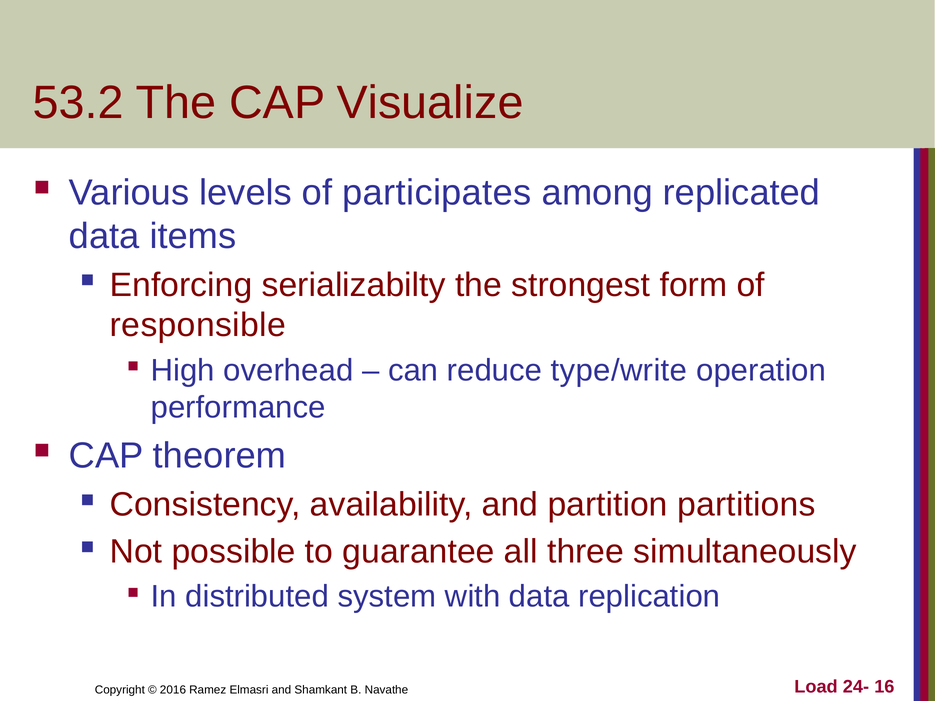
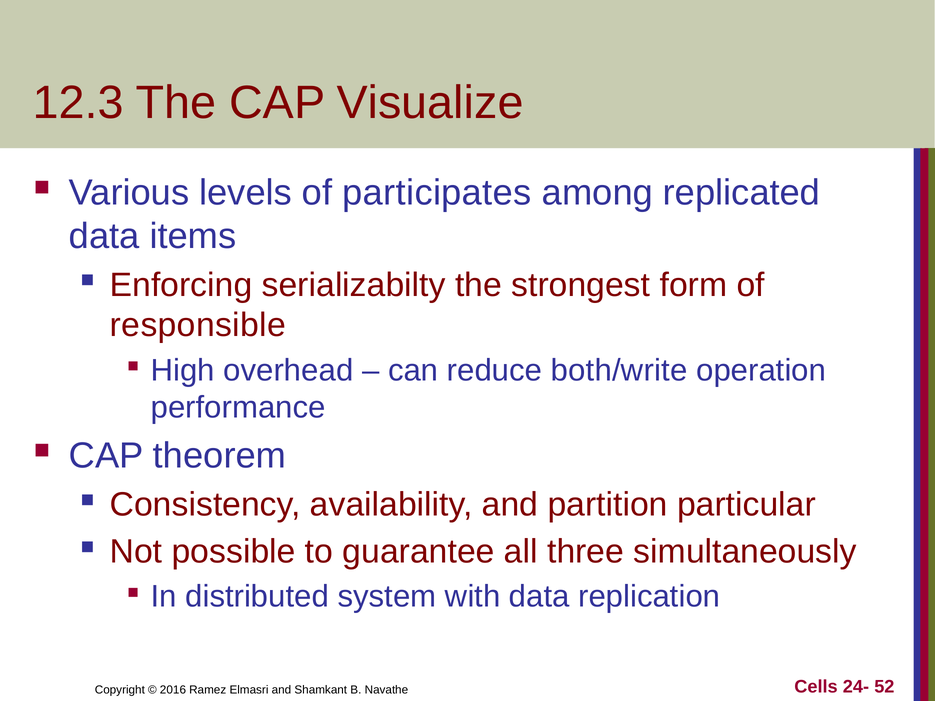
53.2: 53.2 -> 12.3 (78, 103)
type/write: type/write -> both/write (619, 370)
partitions: partitions -> particular (747, 505)
Load: Load -> Cells (816, 687)
16: 16 -> 52 (884, 687)
